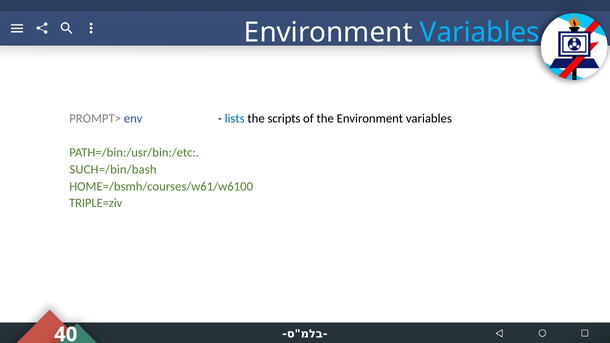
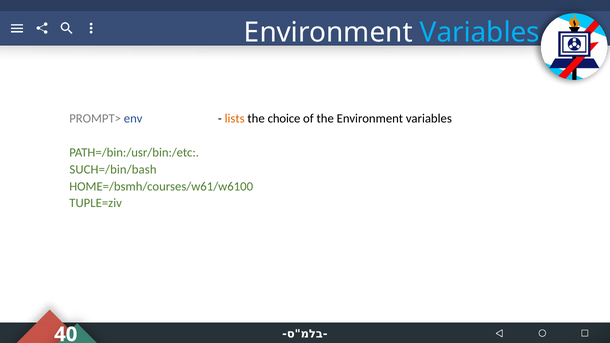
lists colour: blue -> orange (235, 119)
scripts: scripts -> choice (284, 119)
TRIPLE=ziv: TRIPLE=ziv -> TUPLE=ziv (96, 203)
